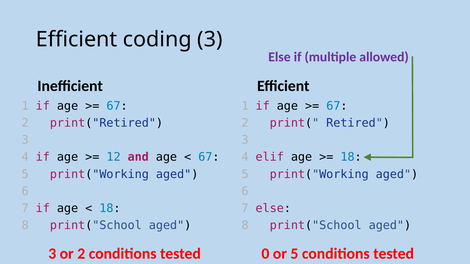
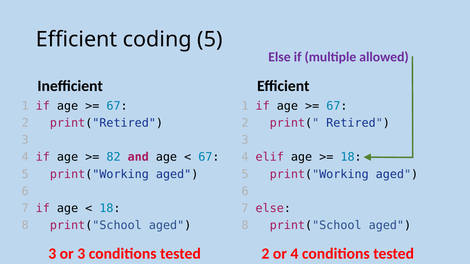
coding 3: 3 -> 5 (210, 39)
12: 12 -> 82 (114, 157)
or 2: 2 -> 3 (81, 254)
tested 0: 0 -> 2 (265, 254)
or 5: 5 -> 4 (294, 254)
